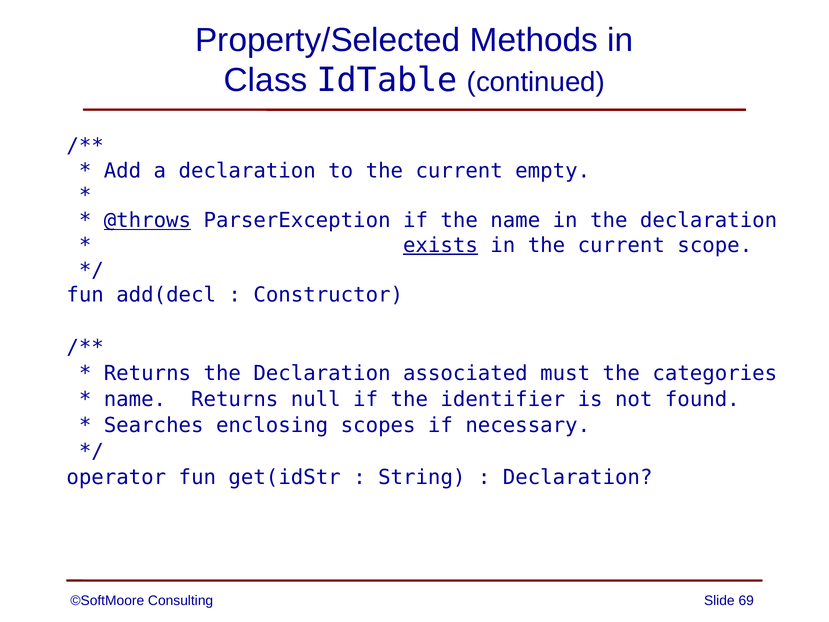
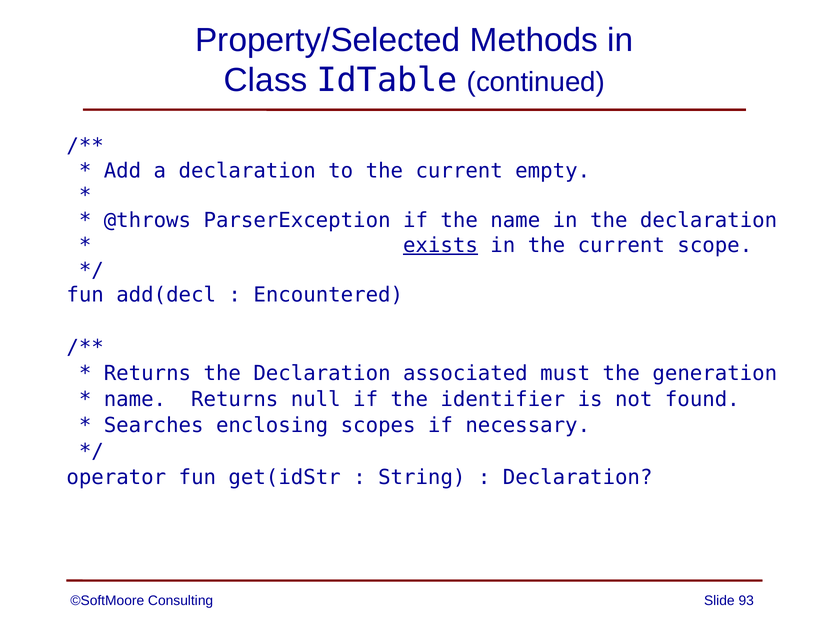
@throws underline: present -> none (147, 220)
Constructor: Constructor -> Encountered (328, 295)
categories: categories -> generation (715, 373)
69: 69 -> 93 (746, 601)
